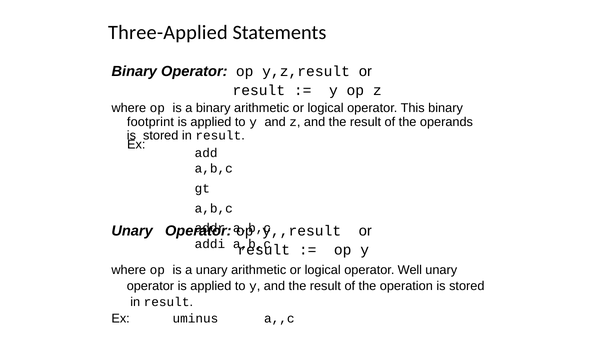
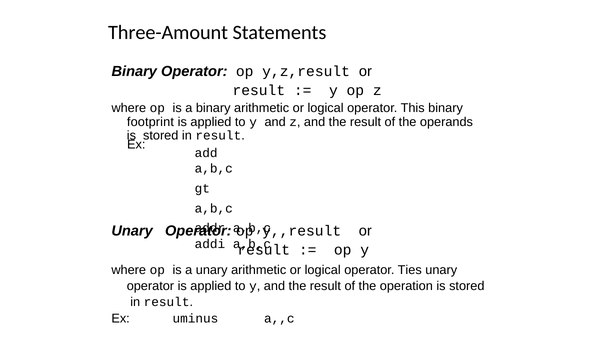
Three-Applied: Three-Applied -> Three-Amount (168, 32)
Well: Well -> Ties (410, 270)
